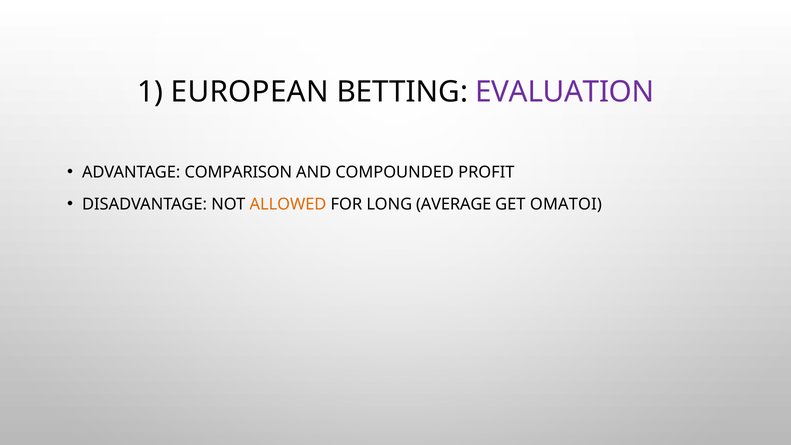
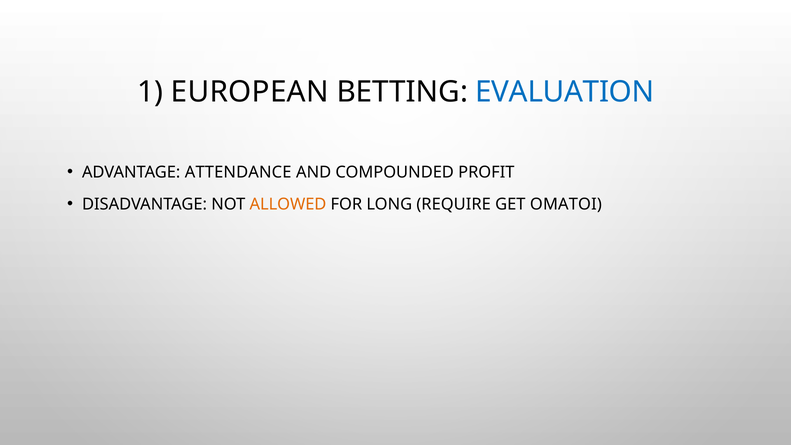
EVALUATION colour: purple -> blue (565, 92)
COMPARISON: COMPARISON -> ATTENDANCE (238, 173)
AVERAGE: AVERAGE -> REQUIRE (454, 204)
